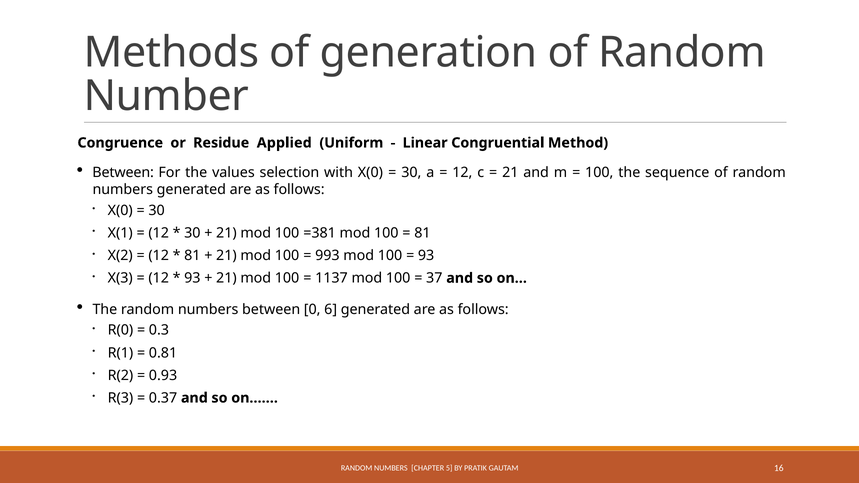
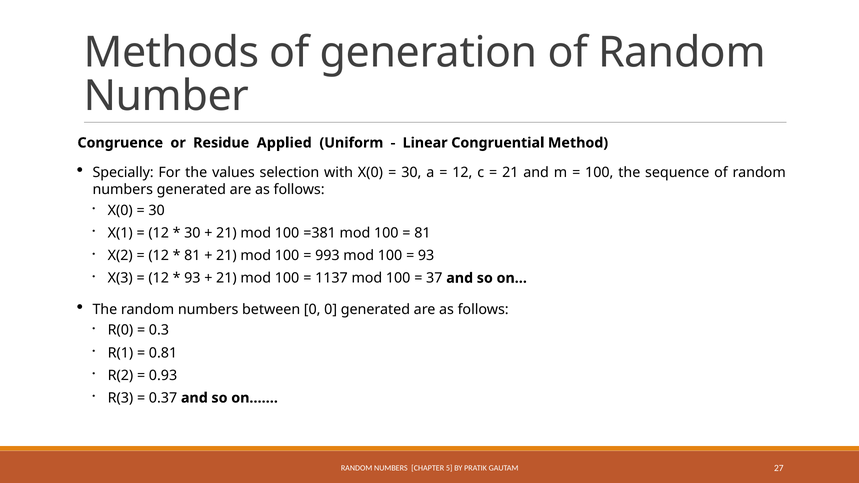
Between: Between -> Specially (123, 173)
0 6: 6 -> 0 (331, 310)
16: 16 -> 27 (779, 469)
